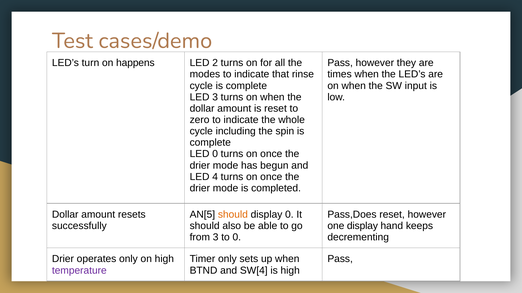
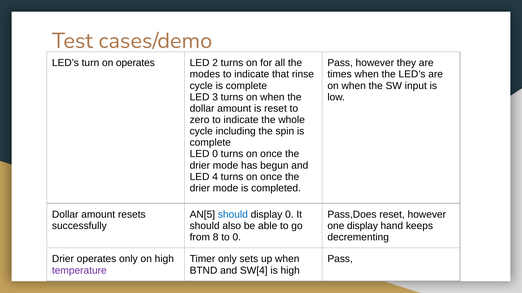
on happens: happens -> operates (135, 63)
should colour: orange -> blue (233, 215)
from 3: 3 -> 8 (216, 238)
